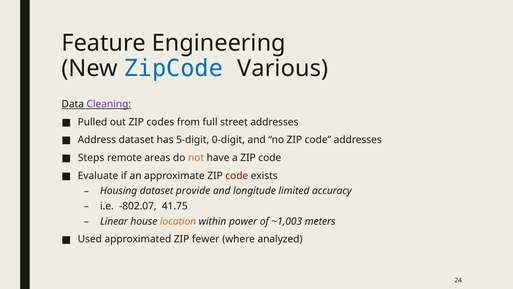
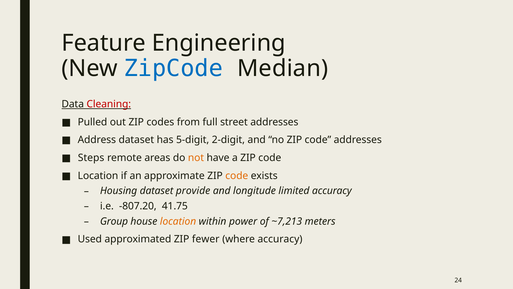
Various: Various -> Median (283, 68)
Cleaning colour: purple -> red (109, 104)
0-digit: 0-digit -> 2-digit (228, 140)
Evaluate: Evaluate -> Location (98, 175)
code colour: red -> orange (237, 175)
-802.07: -802.07 -> -807.20 (138, 206)
Linear: Linear -> Group (114, 221)
~1,003: ~1,003 -> ~7,213 (287, 221)
where analyzed: analyzed -> accuracy (280, 239)
